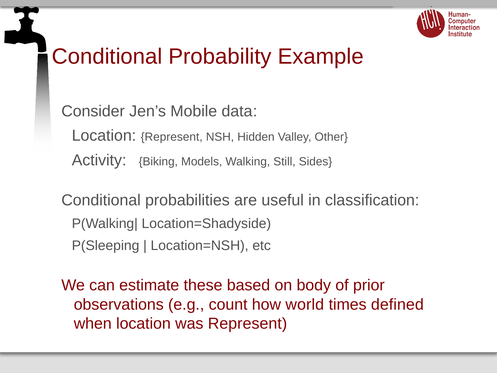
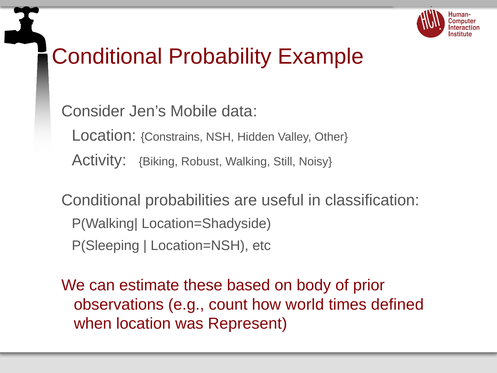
Location Represent: Represent -> Constrains (172, 137)
Models: Models -> Robust (202, 162)
Sides: Sides -> Noisy (316, 162)
